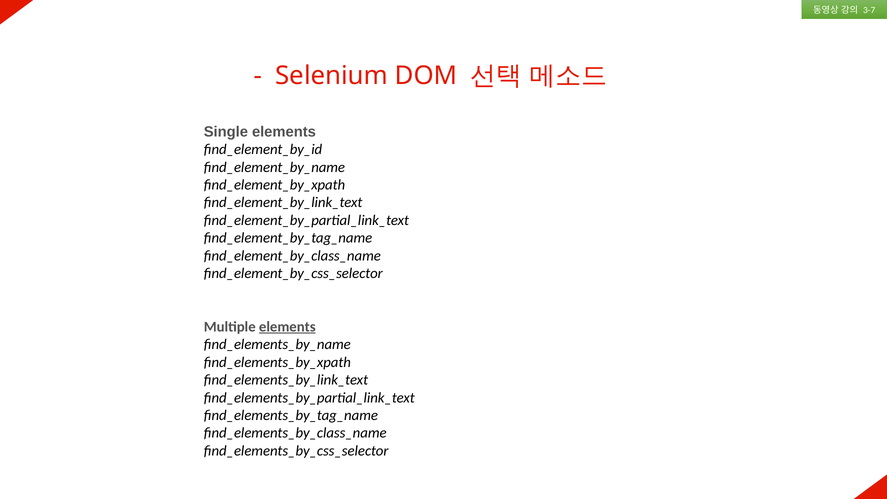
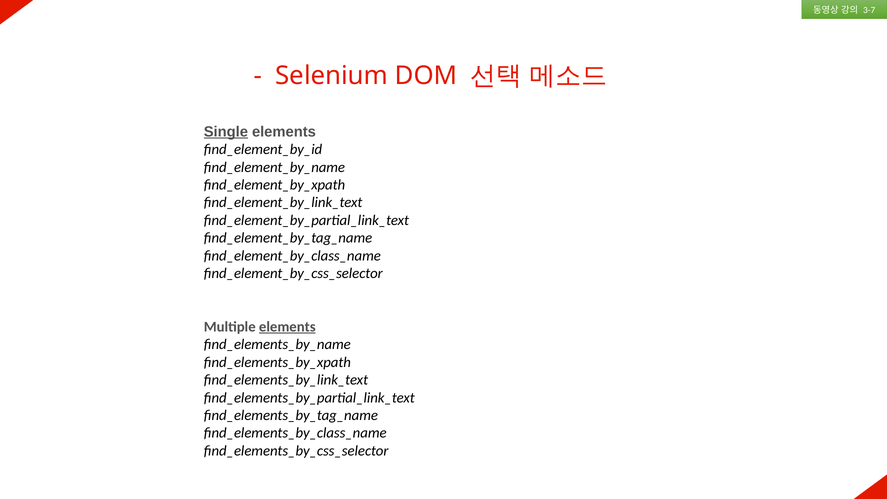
Single underline: none -> present (226, 132)
